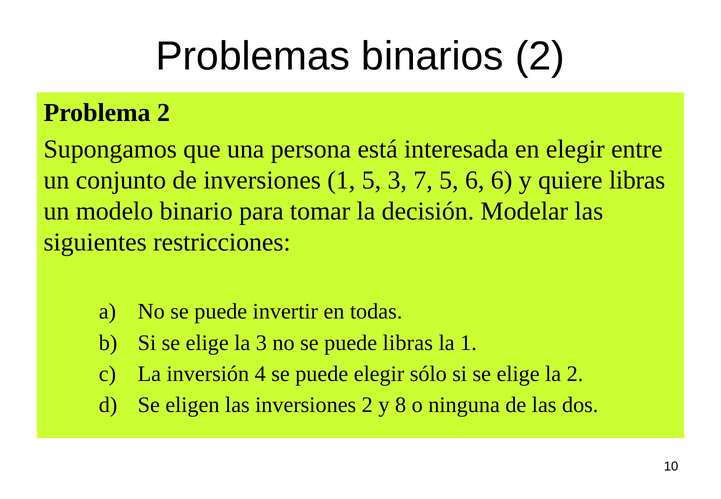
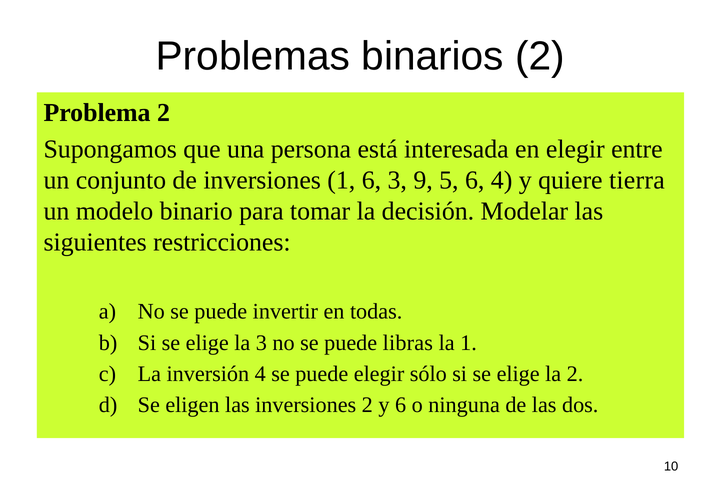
1 5: 5 -> 6 (371, 180)
7: 7 -> 9 (423, 180)
6 6: 6 -> 4 (502, 180)
quiere libras: libras -> tierra (637, 180)
y 8: 8 -> 6 (401, 405)
